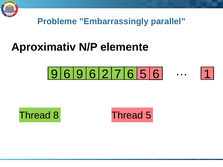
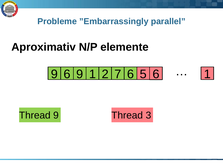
6 9 6: 6 -> 1 (92, 74)
Thread 8: 8 -> 9 (56, 115)
Thread 5: 5 -> 3 (148, 115)
